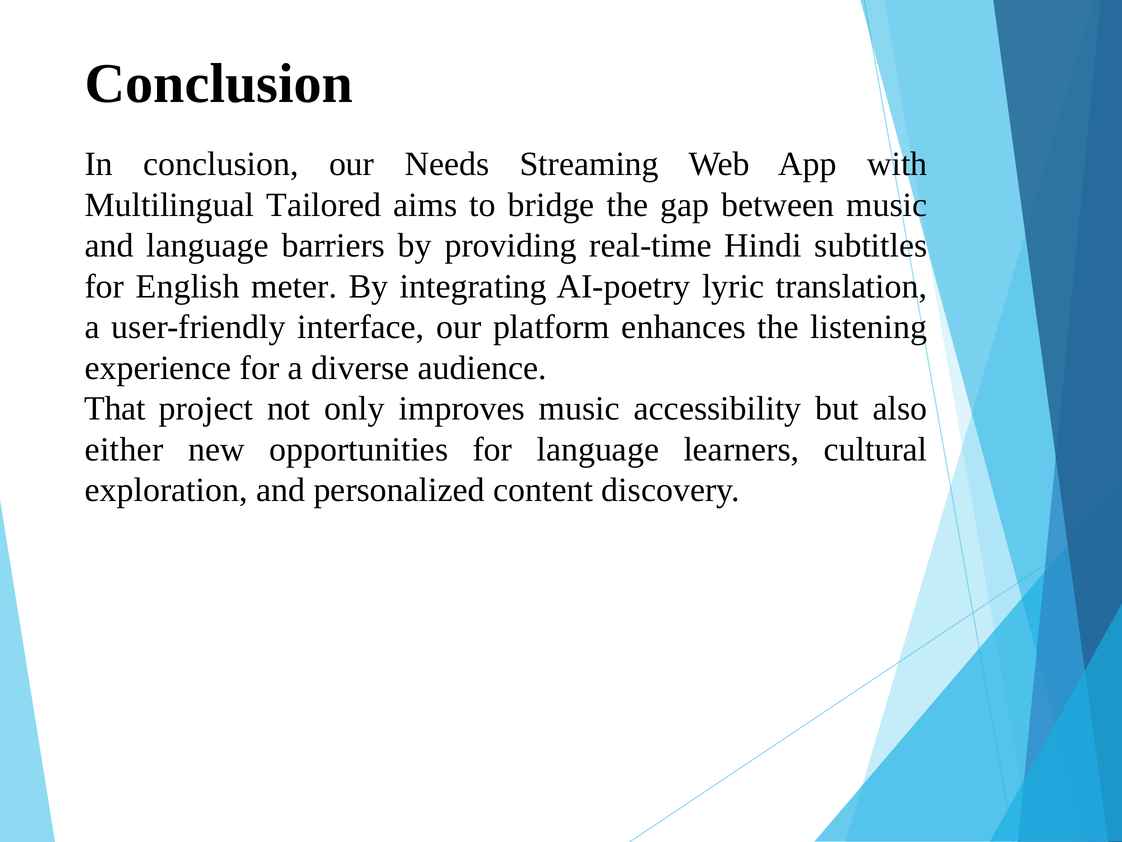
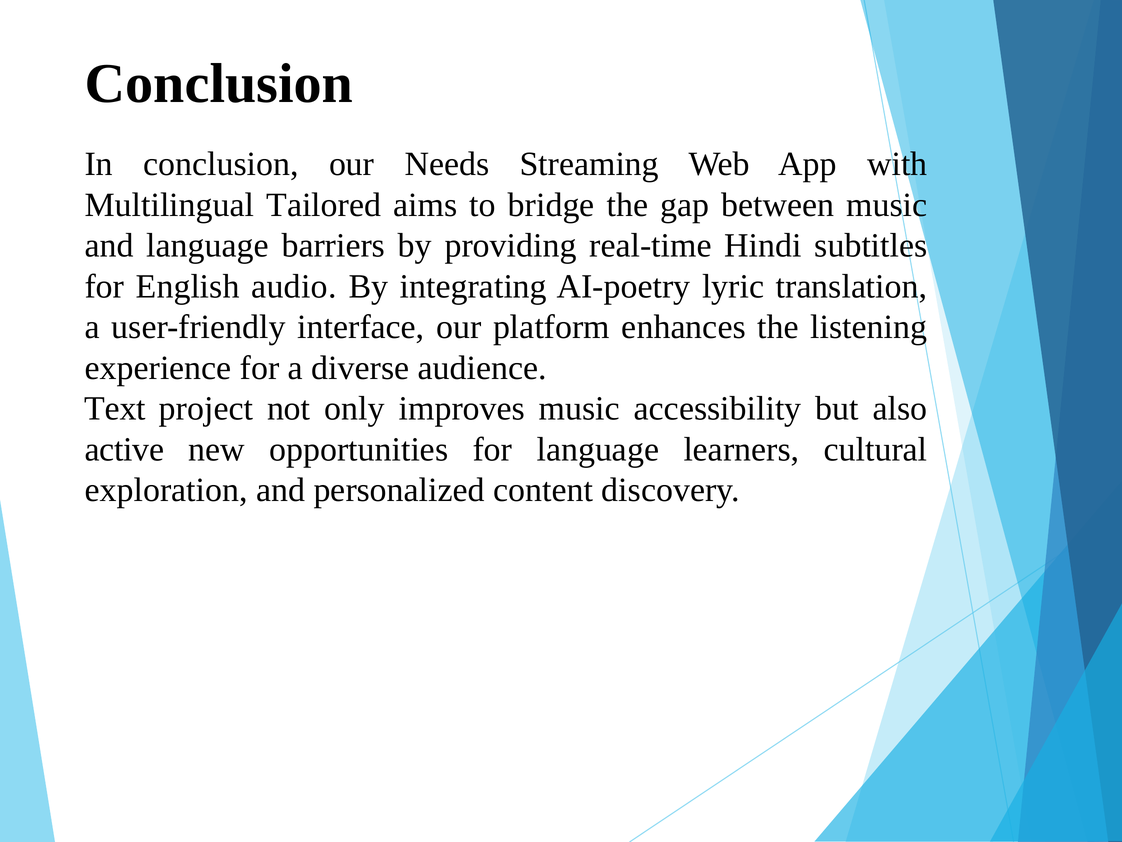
meter: meter -> audio (294, 286)
That: That -> Text (115, 408)
either: either -> active (124, 449)
